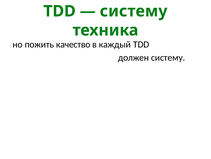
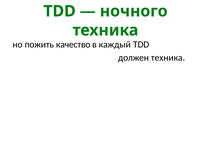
систему: систему -> ночного (134, 11)
должен систему: систему -> техника (168, 57)
